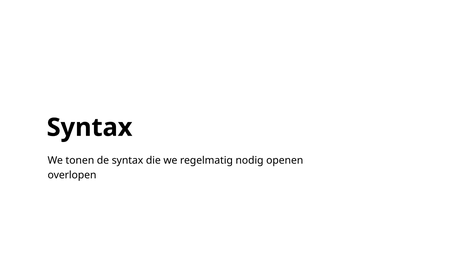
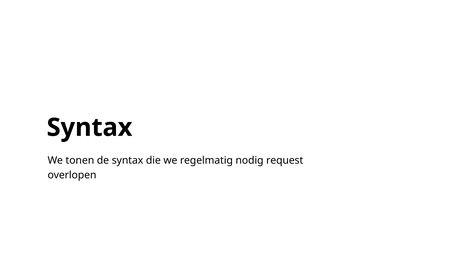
openen: openen -> request (285, 160)
